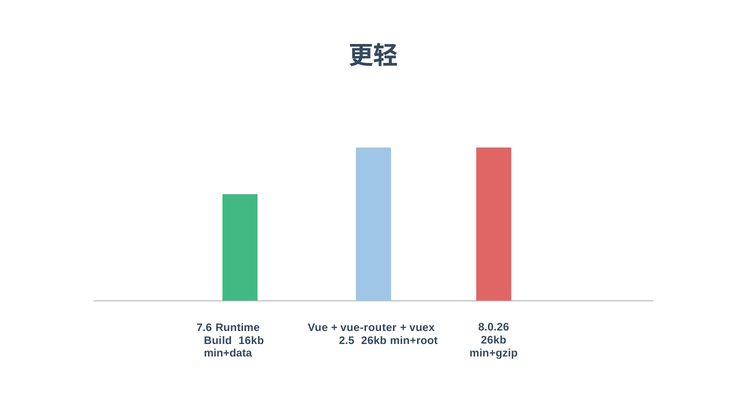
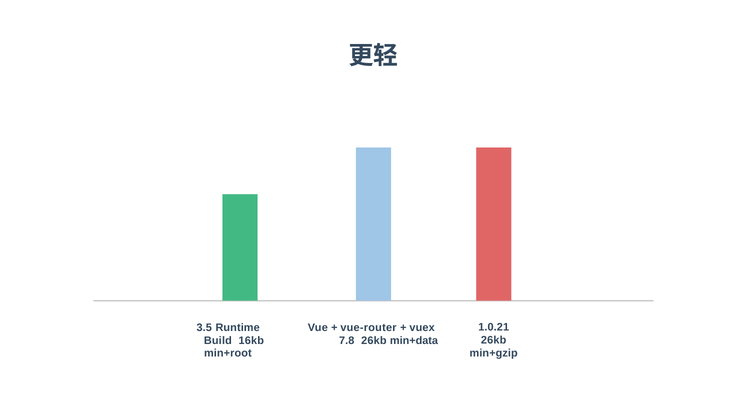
8.0.26: 8.0.26 -> 1.0.21 (494, 327)
7.6: 7.6 -> 3.5 (204, 328)
2.5: 2.5 -> 7.8 (347, 341)
min+root: min+root -> min+data (414, 341)
min+data: min+data -> min+root (228, 354)
